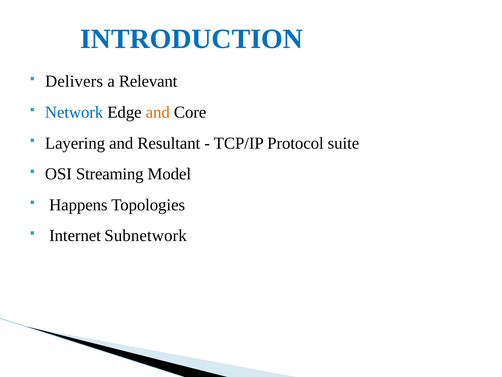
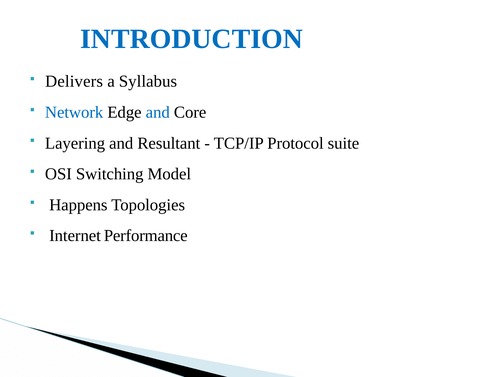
Relevant: Relevant -> Syllabus (148, 81)
and colour: orange -> blue (158, 112)
Streaming: Streaming -> Switching (110, 174)
Subnetwork: Subnetwork -> Performance (146, 235)
